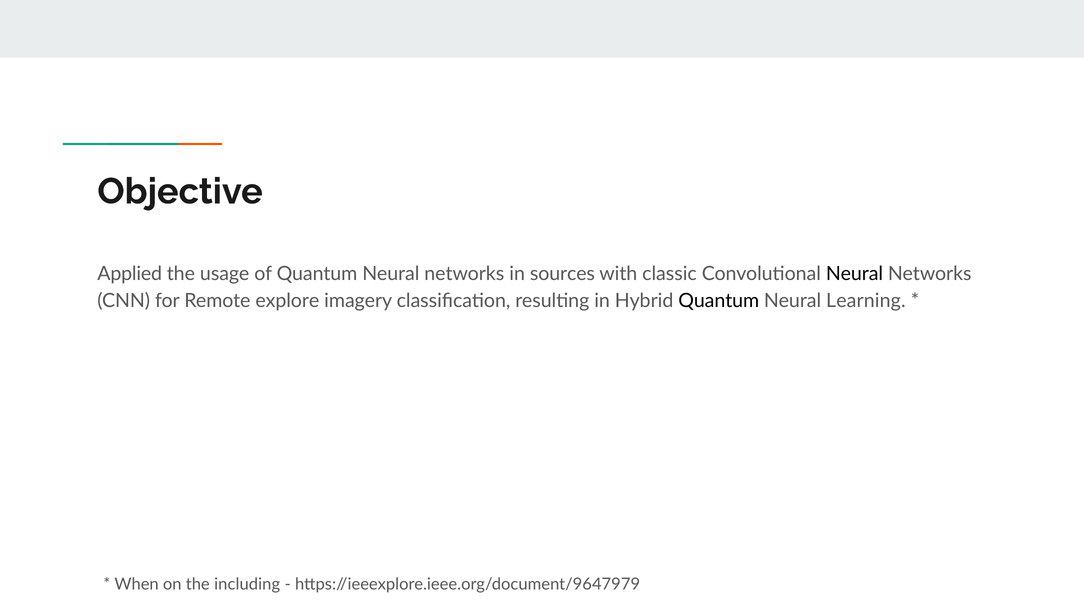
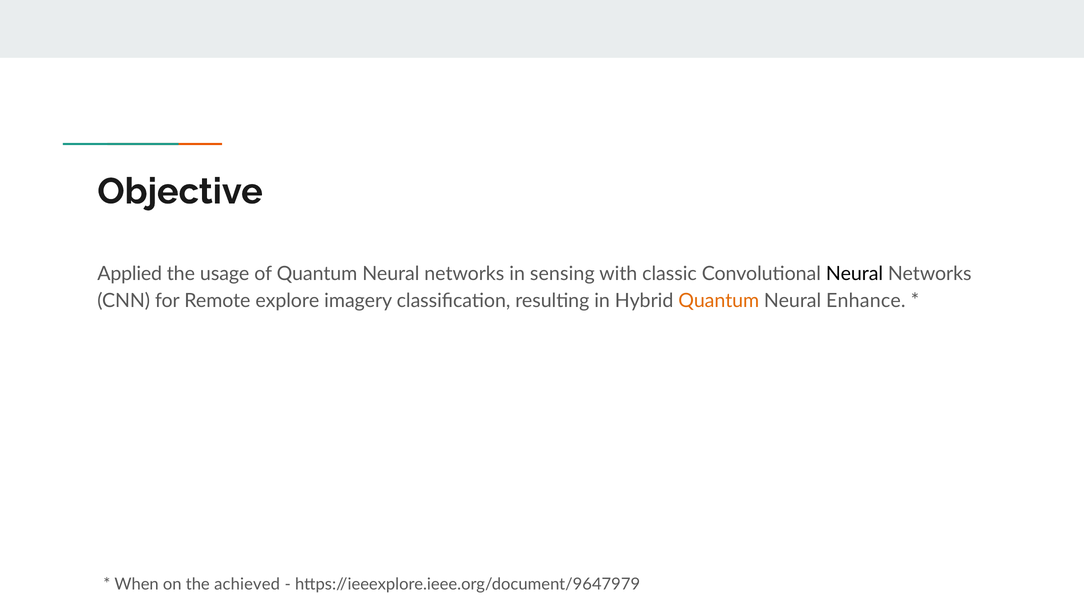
sources: sources -> sensing (562, 274)
Quantum colour: black -> orange (719, 301)
Learning: Learning -> Enhance (866, 301)
including: including -> achieved (247, 584)
